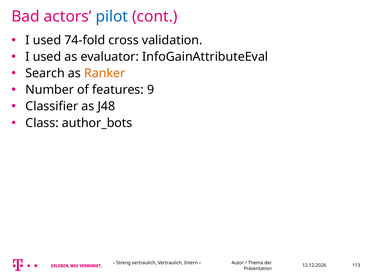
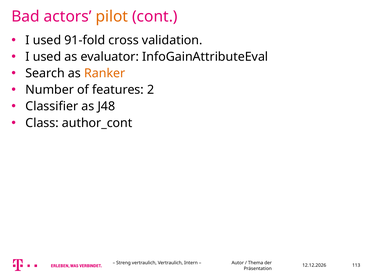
pilot colour: blue -> orange (112, 17)
74-fold: 74-fold -> 91-fold (85, 40)
9: 9 -> 2 (151, 90)
author_bots: author_bots -> author_cont (97, 123)
